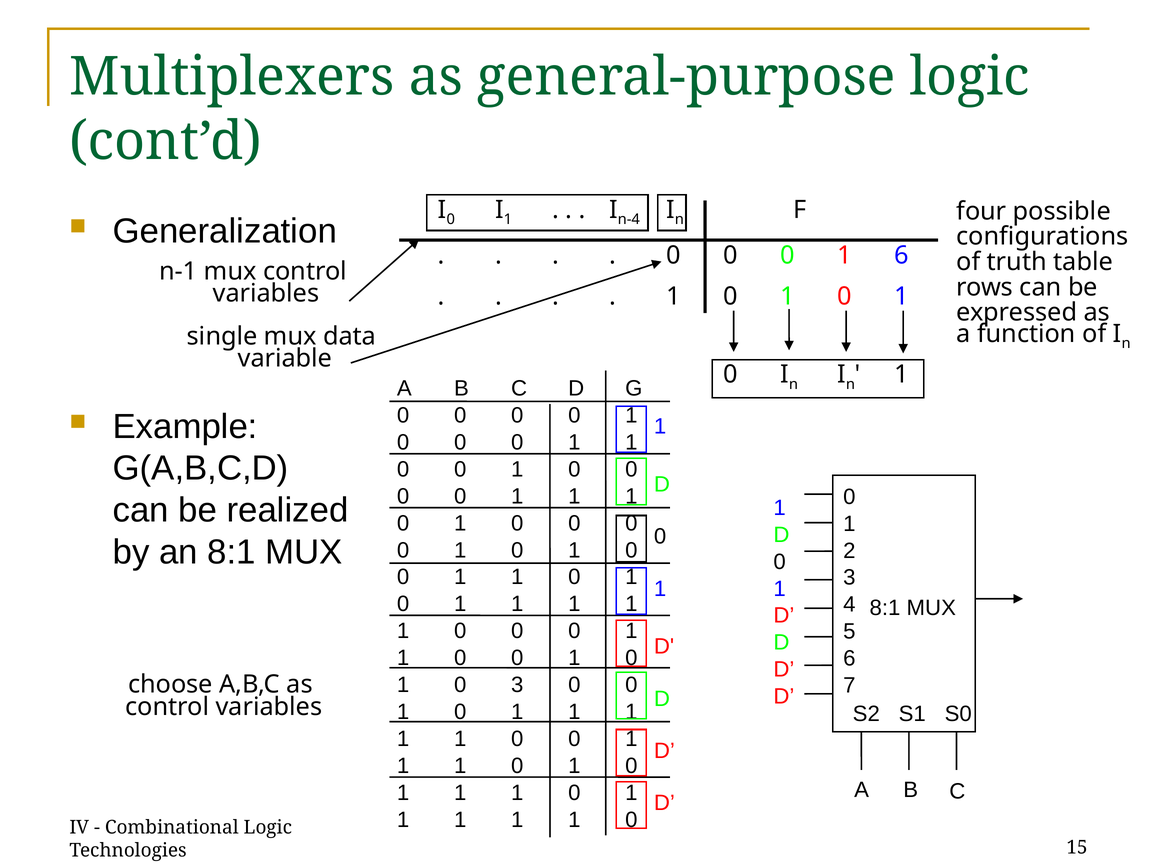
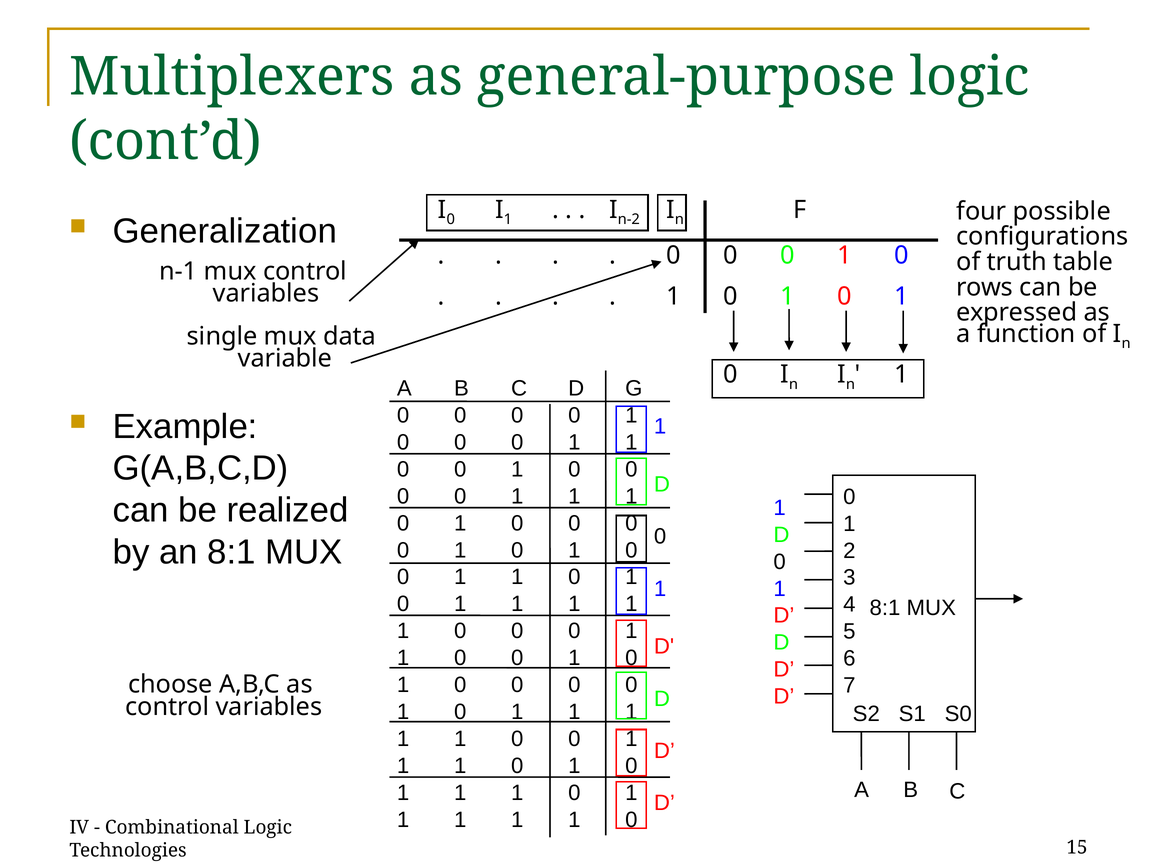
n-4: n-4 -> n-2 (629, 220)
6: 6 -> 0 (902, 255)
3: 3 -> 0 (517, 685)
